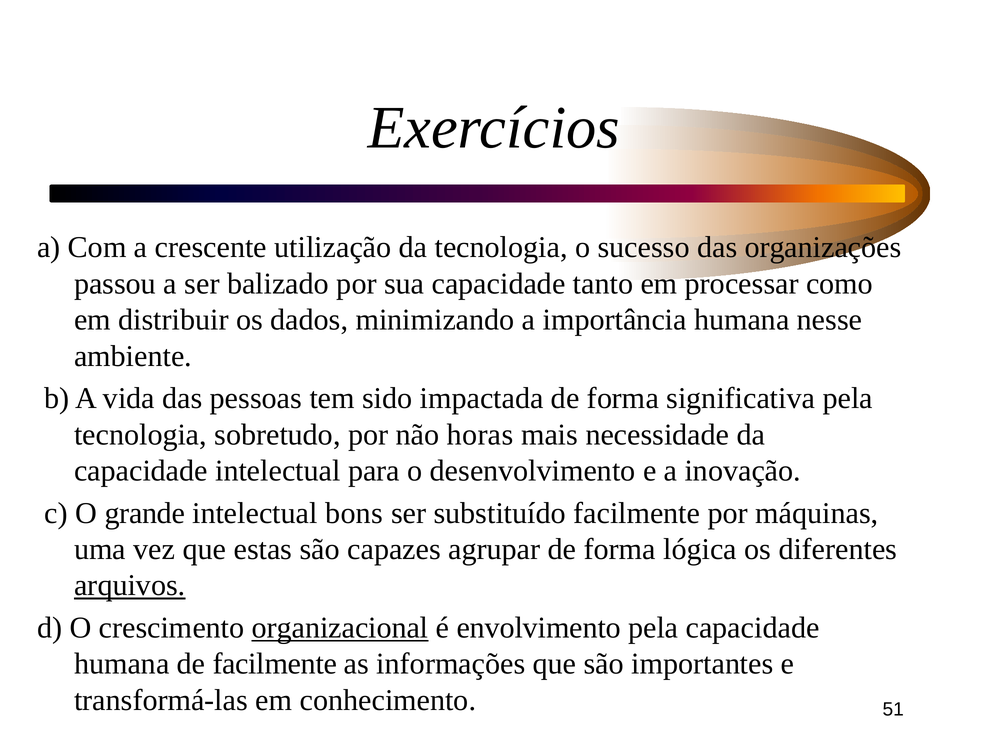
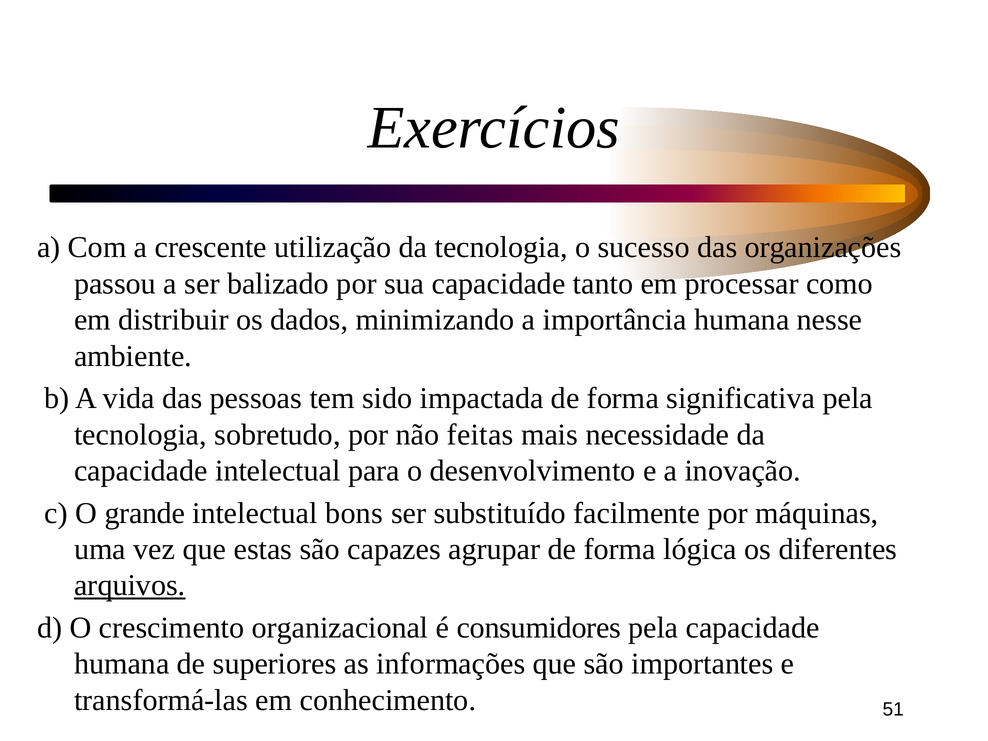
horas: horas -> feitas (480, 435)
organizacional underline: present -> none (340, 628)
envolvimento: envolvimento -> consumidores (539, 628)
de facilmente: facilmente -> superiores (275, 664)
